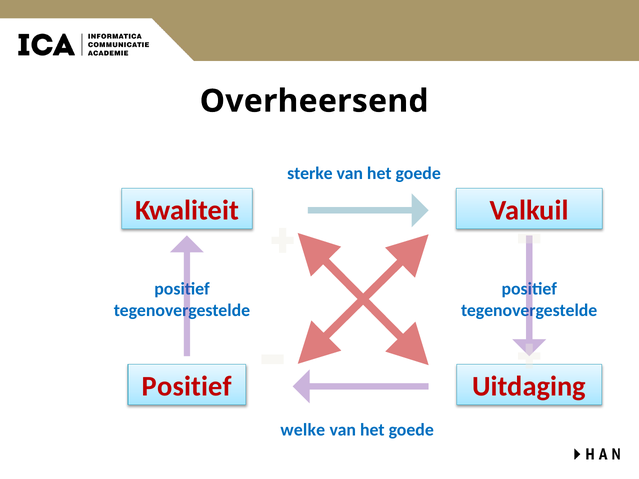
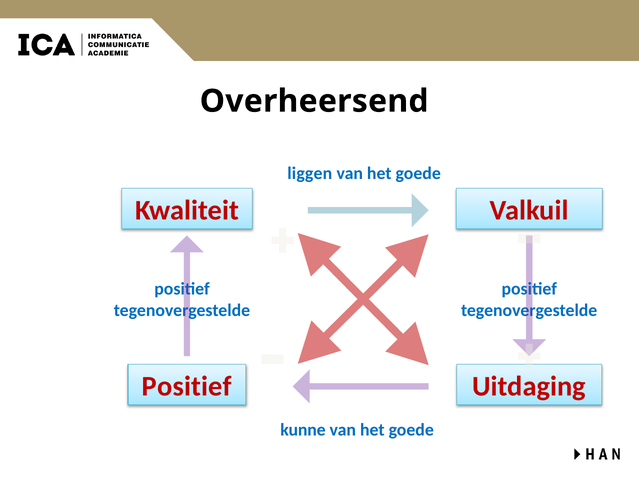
sterke: sterke -> liggen (310, 173)
welke: welke -> kunne (303, 430)
